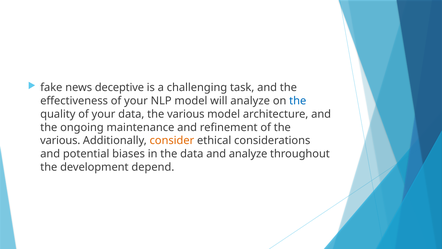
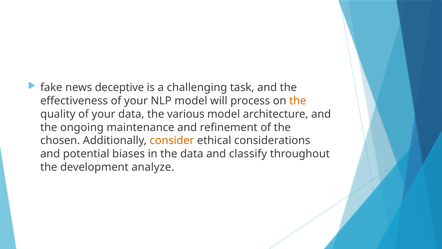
will analyze: analyze -> process (250, 101)
the colour: blue -> orange (298, 101)
various: various -> chosen (60, 140)
and analyze: analyze -> classify (248, 154)
depend: depend -> analyze (153, 167)
